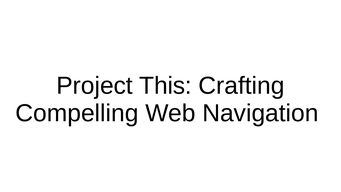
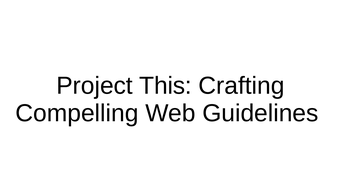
Navigation: Navigation -> Guidelines (260, 113)
